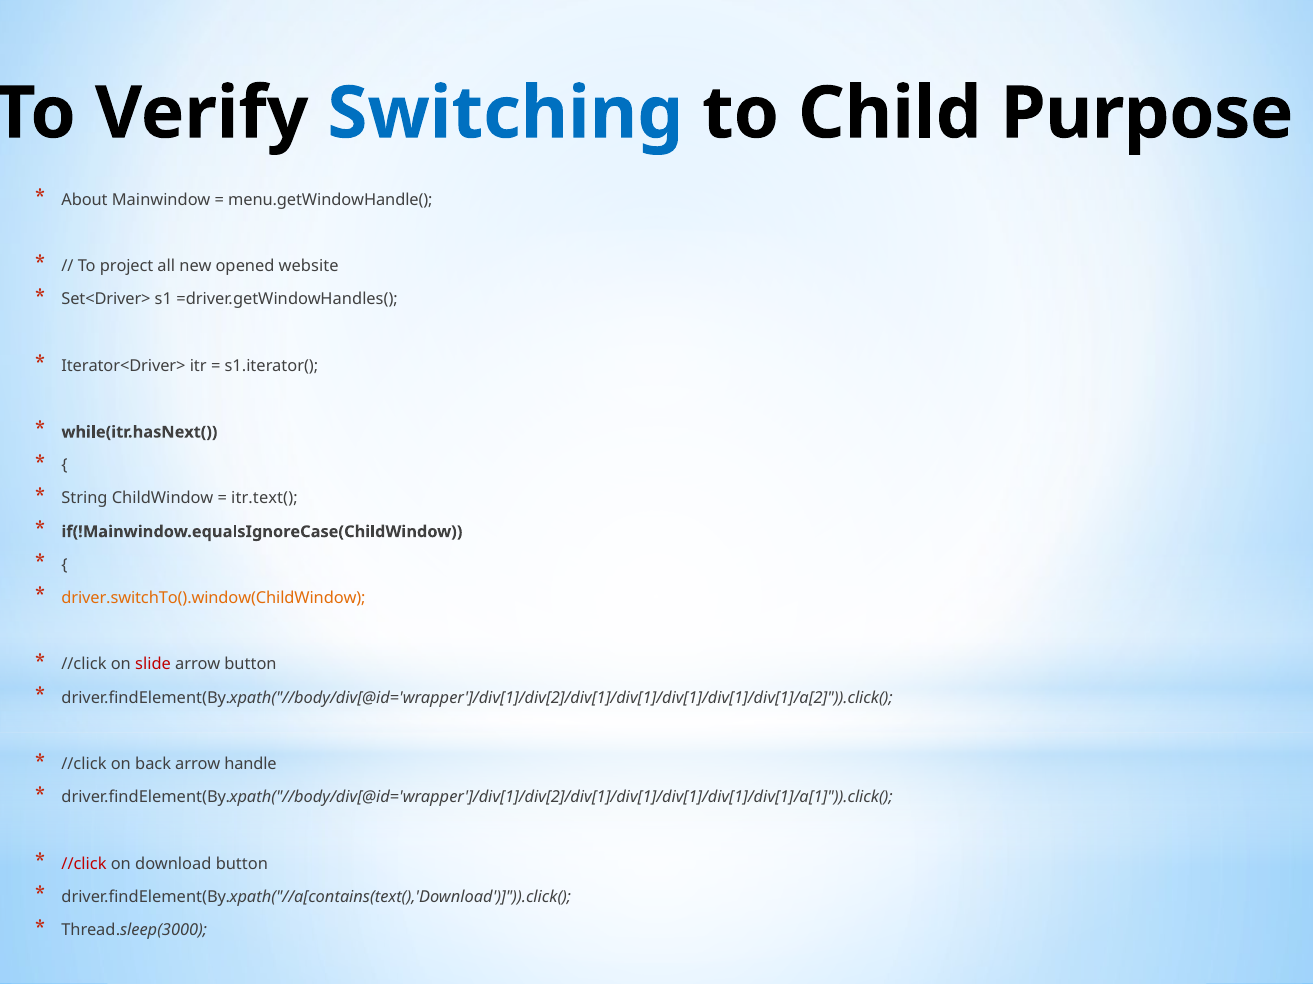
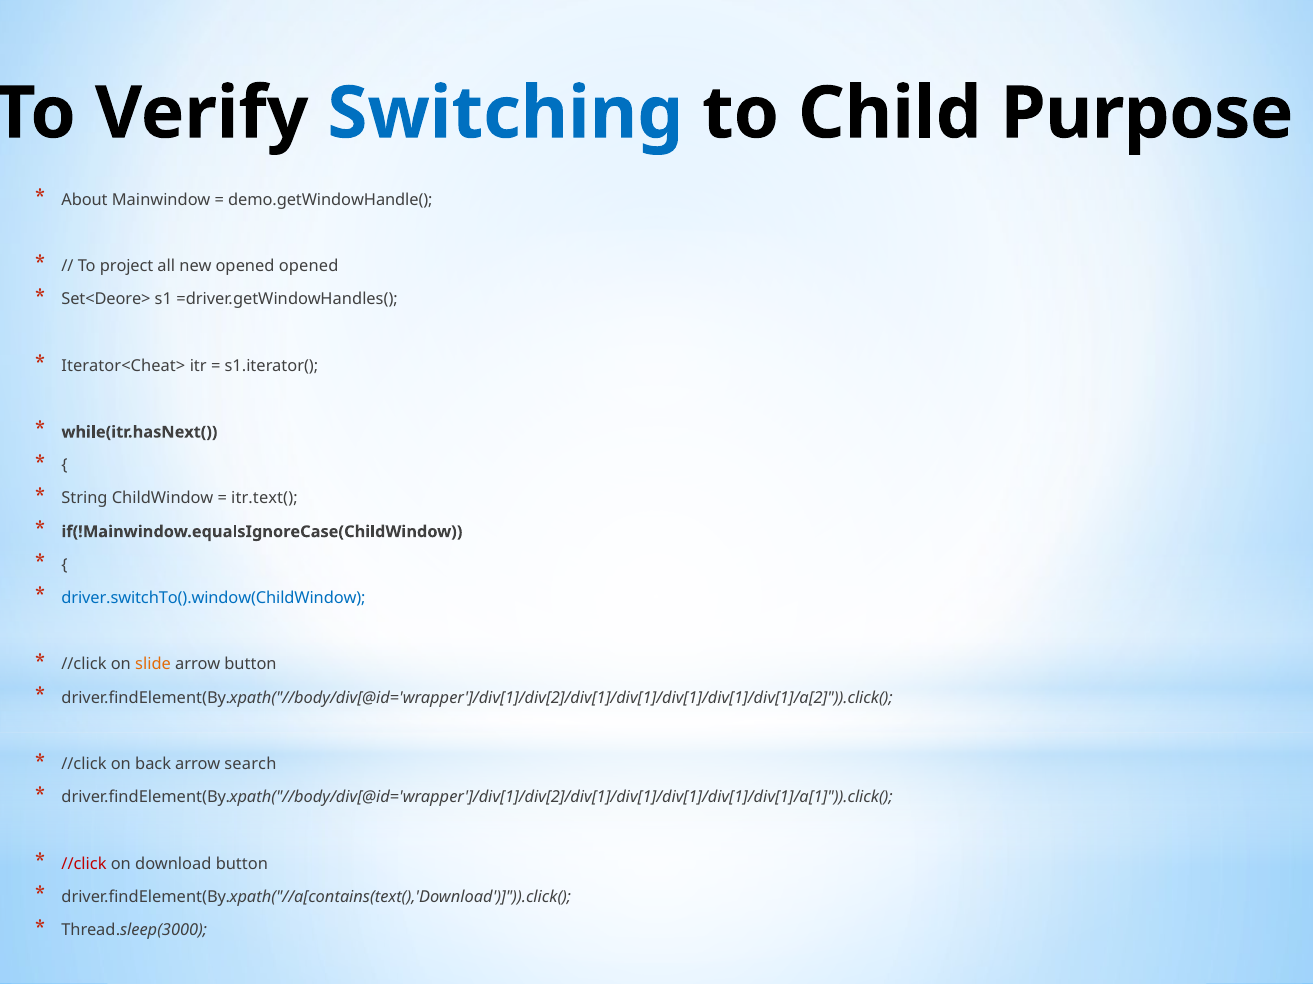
menu.getWindowHandle(: menu.getWindowHandle( -> demo.getWindowHandle( (330, 200)
opened website: website -> opened (309, 266)
Set<Driver>: Set<Driver> -> Set<Deore> (106, 299)
Iterator<Driver>: Iterator<Driver> -> Iterator<Cheat> (123, 366)
driver.switchTo().window(ChildWindow colour: orange -> blue (214, 599)
slide colour: red -> orange (153, 665)
handle: handle -> search (250, 765)
